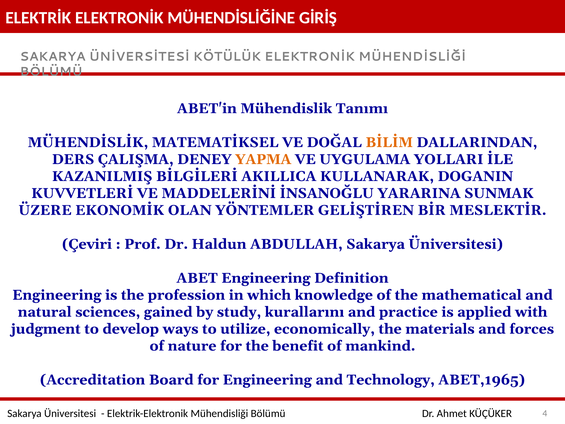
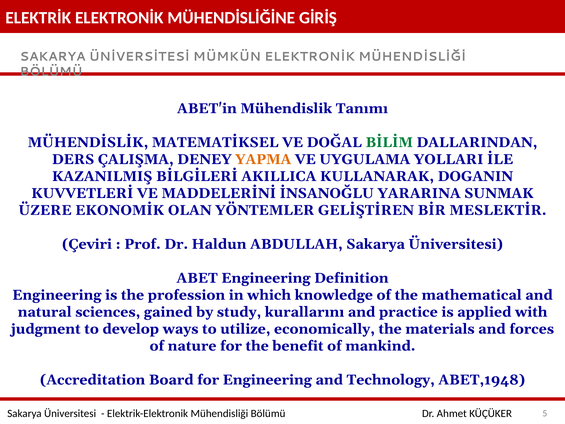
KÖTÜLÜK: KÖTÜLÜK -> MÜMKÜN (227, 56)
BİLİM colour: orange -> green (389, 142)
ABET,1965: ABET,1965 -> ABET,1948 (482, 380)
4: 4 -> 5 (545, 413)
